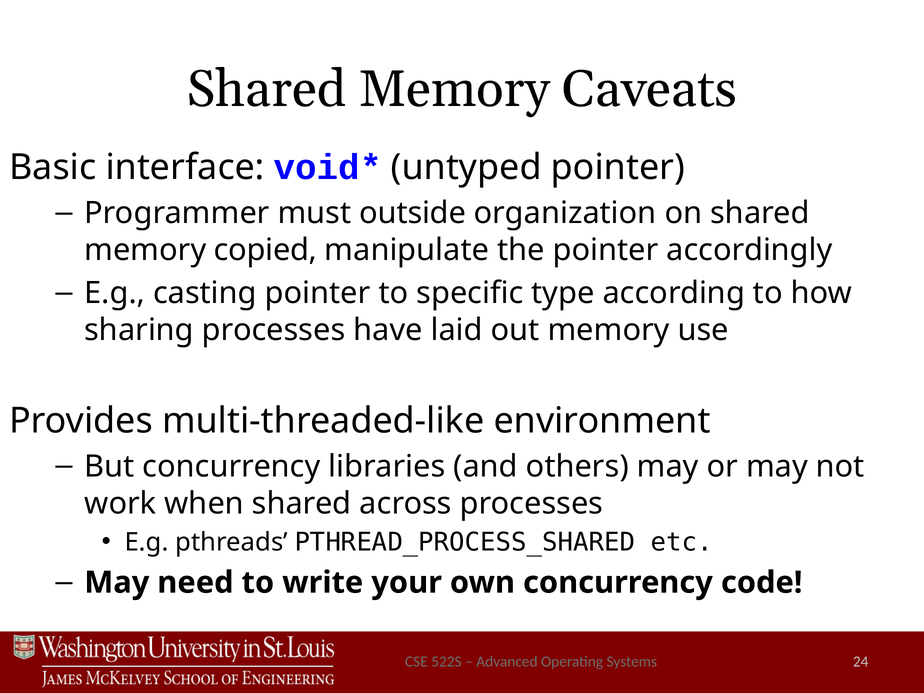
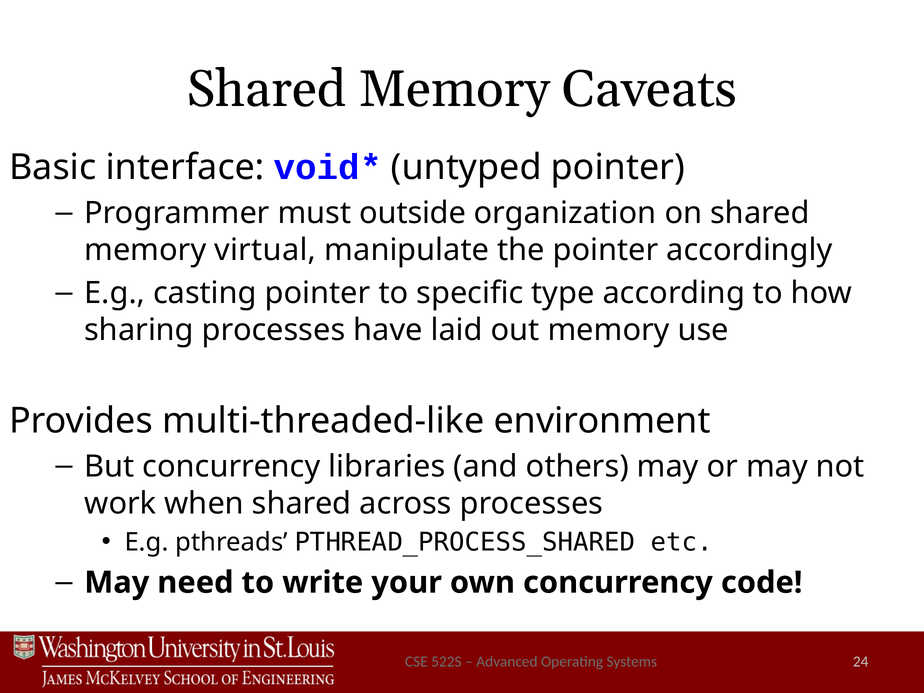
copied: copied -> virtual (265, 250)
